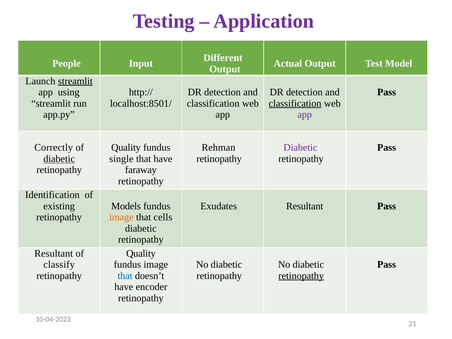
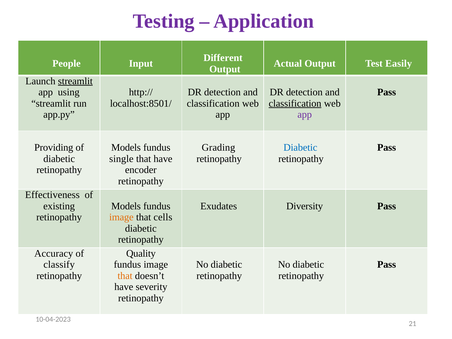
Model: Model -> Easily (399, 64)
Correctly: Correctly -> Providing (54, 148)
Quality: Quality -> Models (126, 148)
Rehman: Rehman -> Grading (218, 148)
Diabetic colour: purple -> blue (300, 148)
diabetic underline: present -> none (59, 159)
faraway: faraway -> encoder (141, 170)
Identification: Identification -> Effectiveness (52, 195)
Exudates Resultant: Resultant -> Diversity (305, 206)
Resultant: Resultant -> Accuracy (54, 253)
that colour: blue -> orange (125, 276)
retinopathy underline: present -> none (301, 276)
encoder: encoder -> severity (152, 287)
